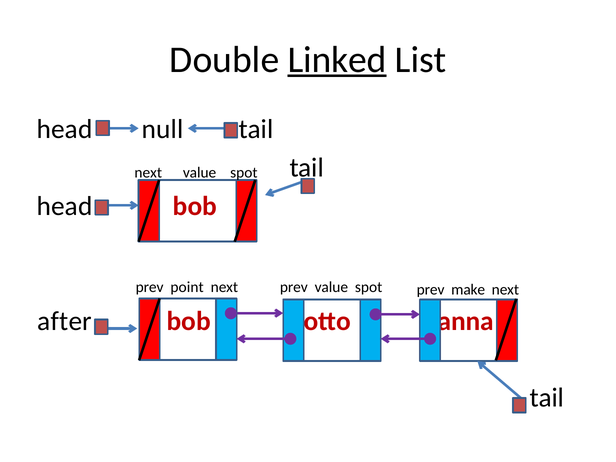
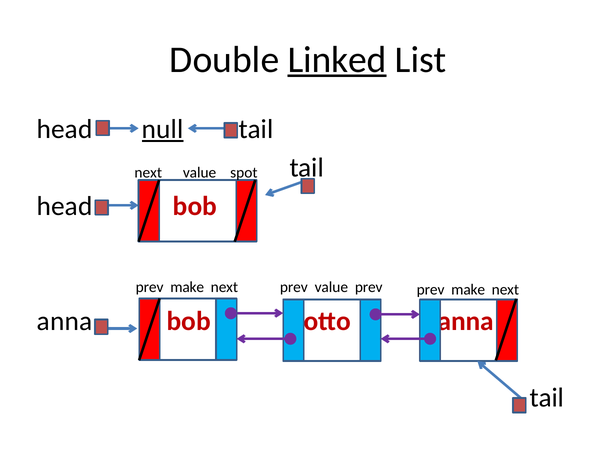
null underline: none -> present (163, 129)
prev value spot: spot -> prev (369, 287)
point: point -> make (187, 287)
after: after -> anna (65, 321)
